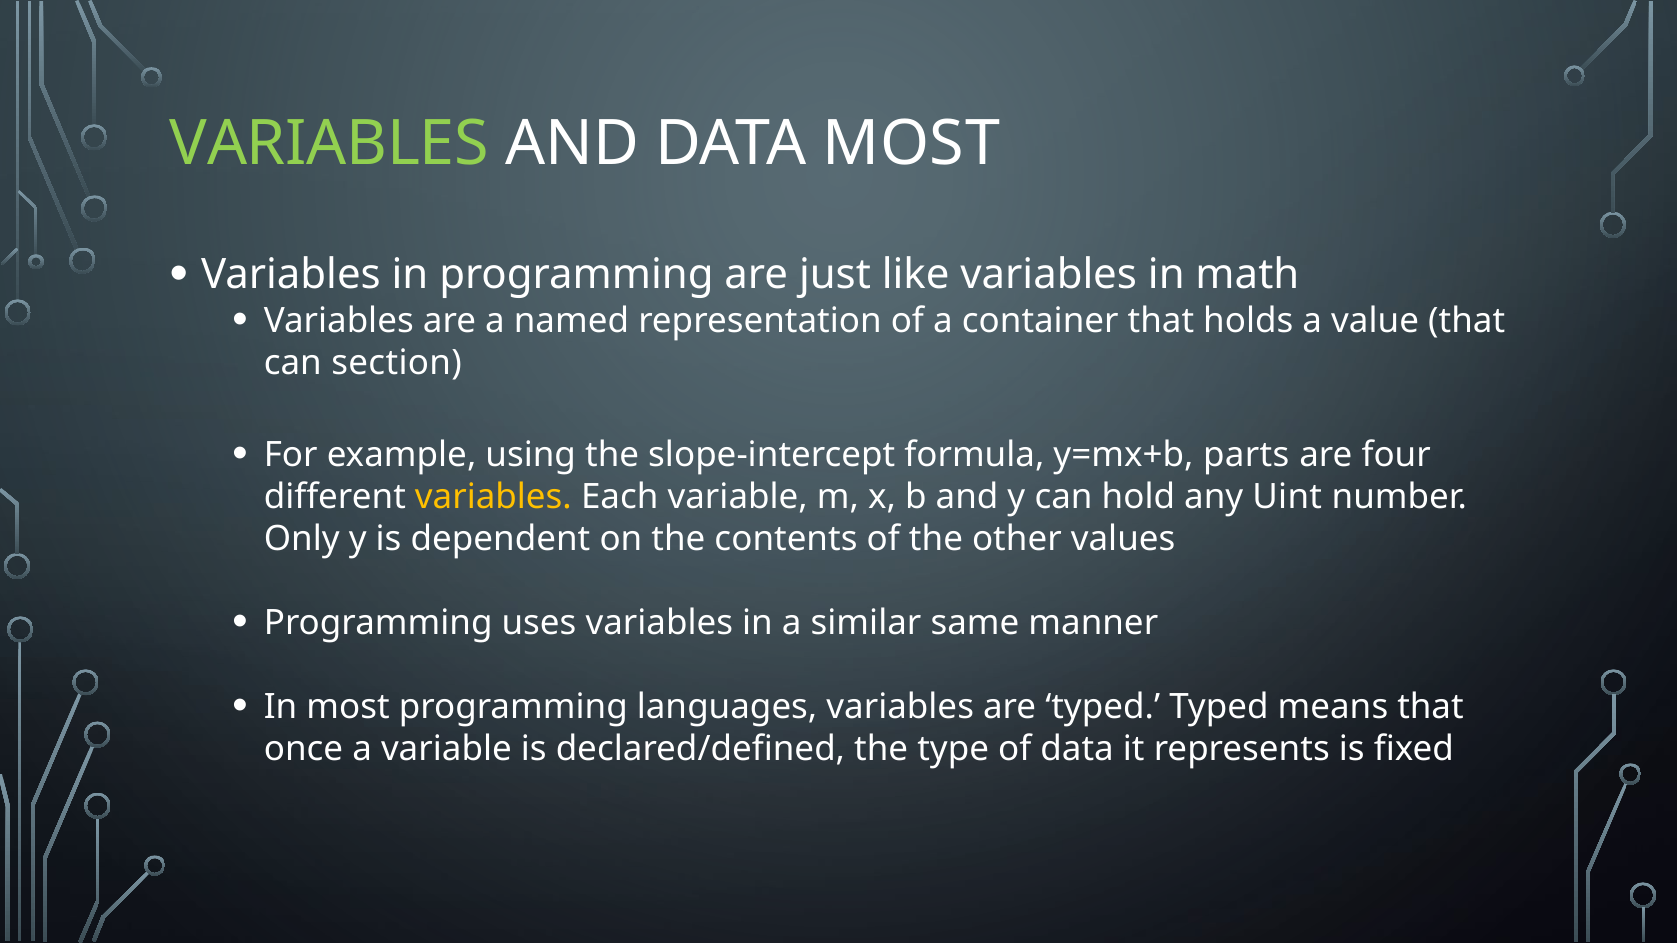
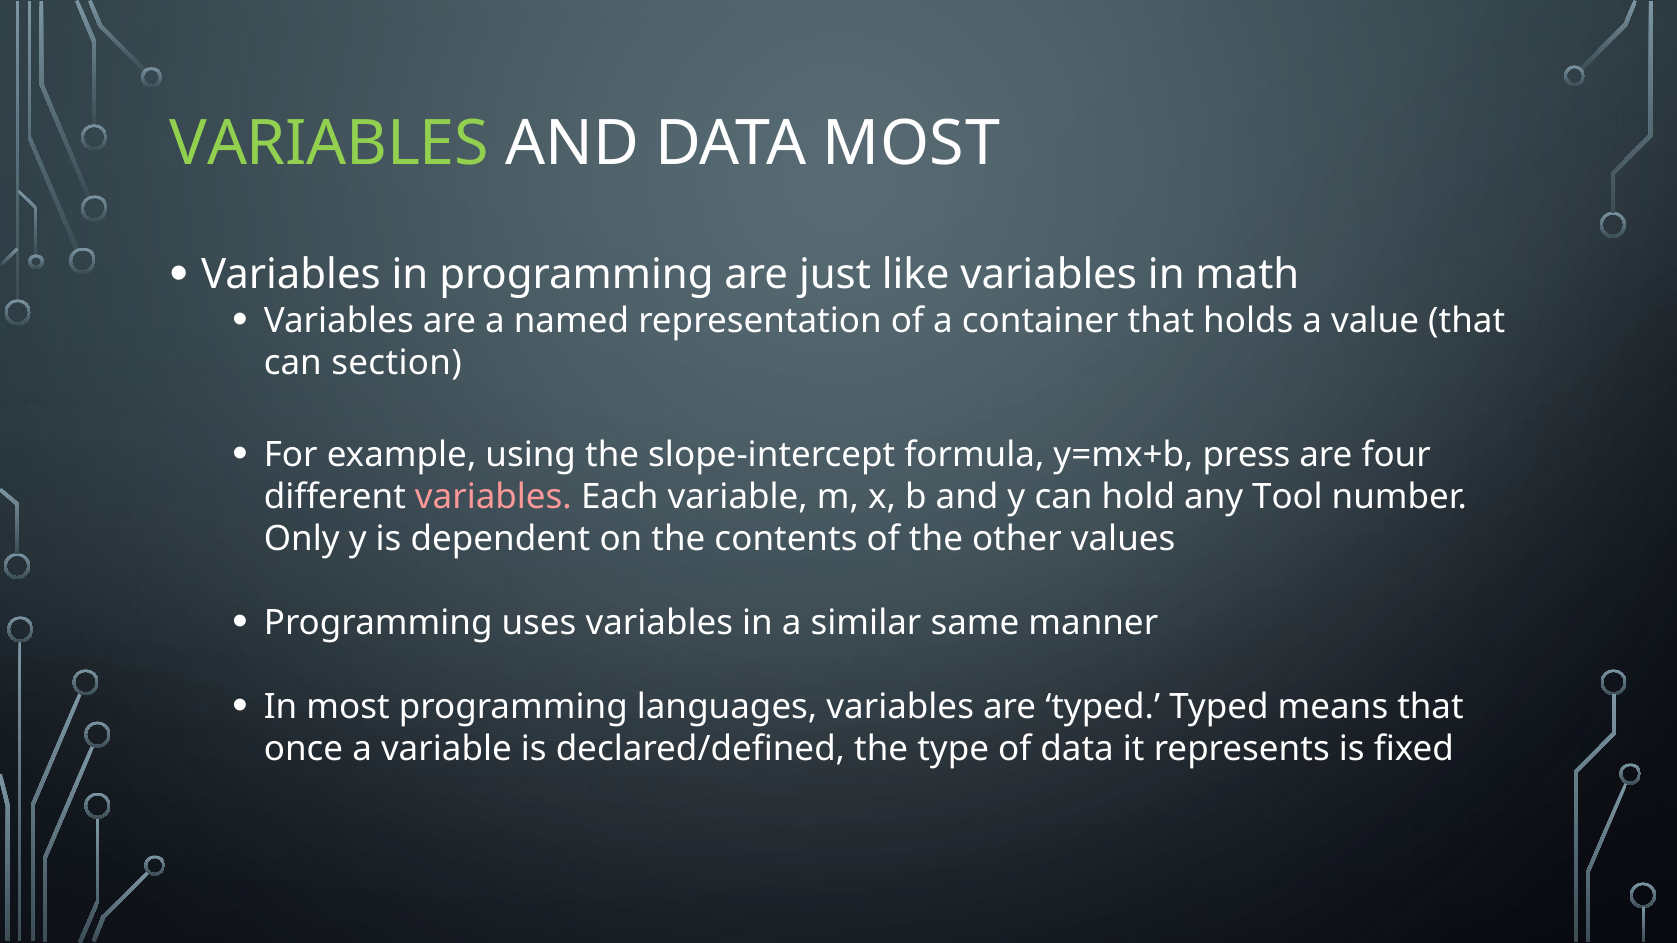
parts: parts -> press (1247, 455)
variables colour: yellow -> pink (493, 497)
Uint: Uint -> Tool (1287, 497)
